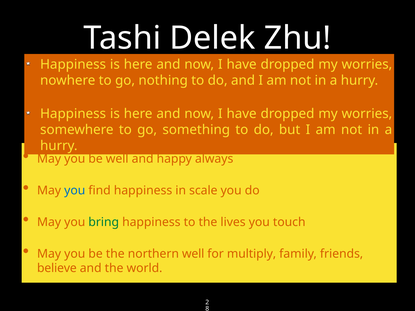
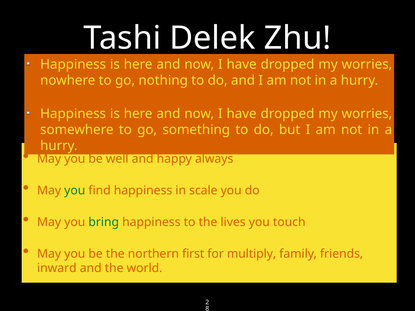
you colour: blue -> green (75, 191)
northern well: well -> first (193, 254)
believe: believe -> inward (57, 268)
